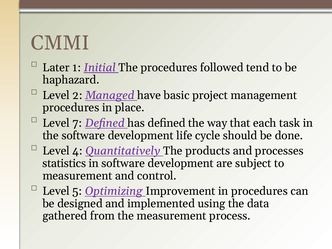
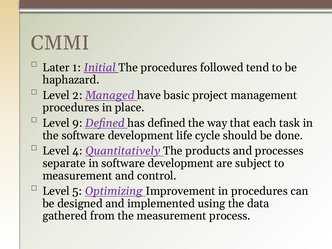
7: 7 -> 9 (77, 123)
statistics: statistics -> separate (64, 163)
